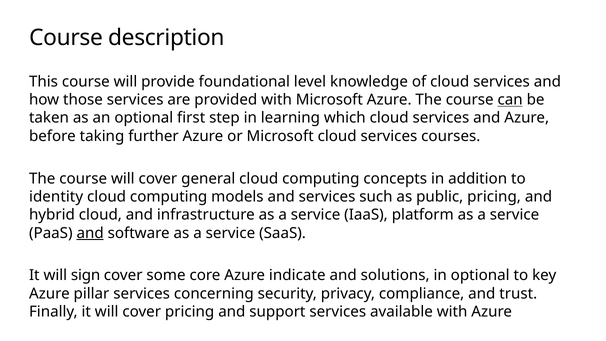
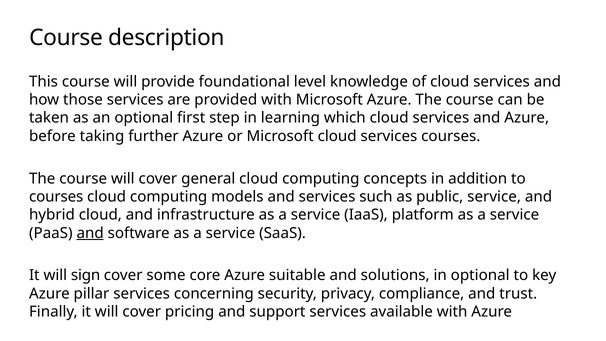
can underline: present -> none (510, 100)
identity: identity -> courses (56, 197)
public pricing: pricing -> service (494, 197)
indicate: indicate -> suitable (297, 275)
